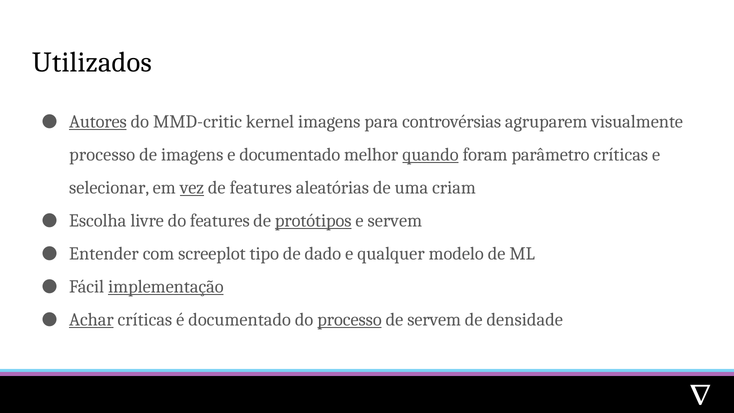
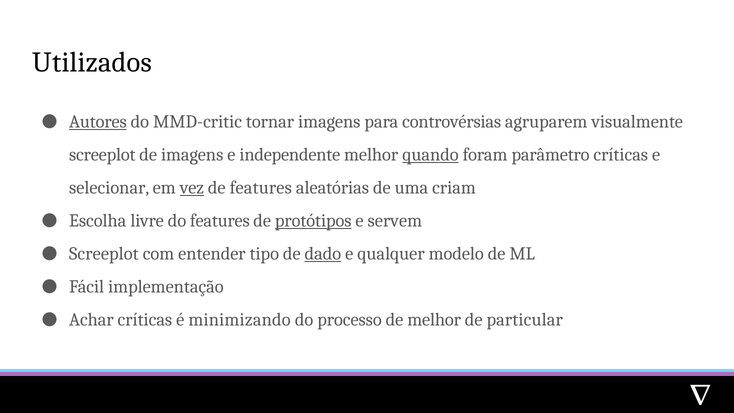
kernel: kernel -> tornar (270, 122)
processo: processo -> screeplot (102, 155)
e documentado: documentado -> independente (290, 155)
Entender: Entender -> Screeplot (104, 254)
screeplot: screeplot -> entender (212, 254)
dado underline: none -> present (323, 254)
implementação underline: present -> none (166, 287)
Achar underline: present -> none (91, 320)
é documentado: documentado -> minimizando (240, 320)
processo underline: present -> none (350, 320)
de servem: servem -> melhor (434, 320)
densidade: densidade -> particular (525, 320)
